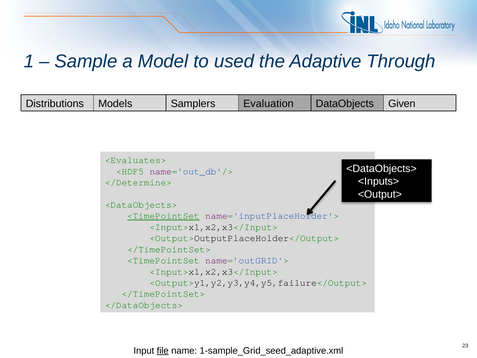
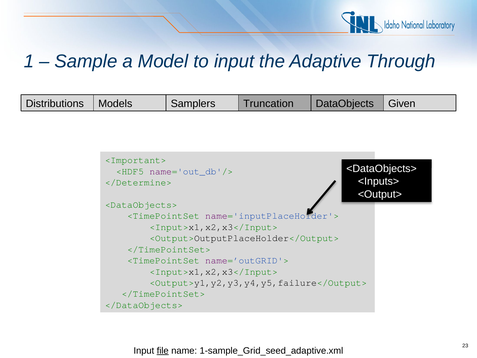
to used: used -> input (234, 61)
Evaluation: Evaluation -> Truncation (268, 104)
<Evaluates>: <Evaluates> -> <Important> (136, 160)
<TimePointSet underline: present -> none (163, 216)
